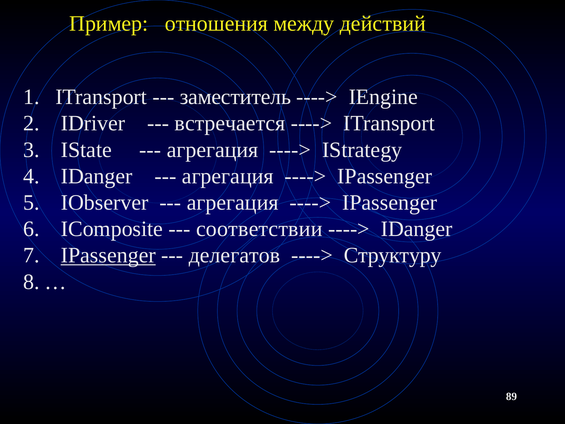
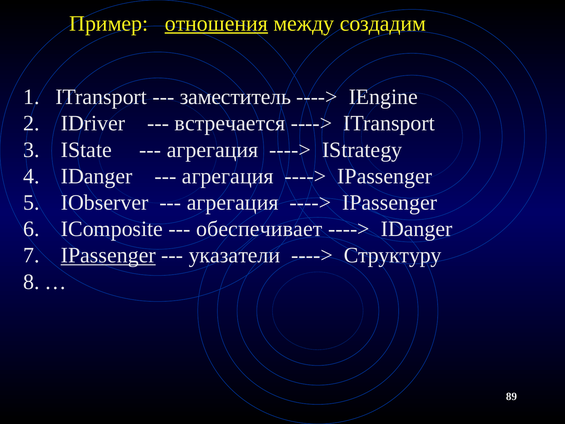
отношения underline: none -> present (216, 24)
действий: действий -> создадим (383, 24)
соответствии: соответствии -> обеспечивает (259, 229)
делегатов: делегатов -> указатели (235, 255)
